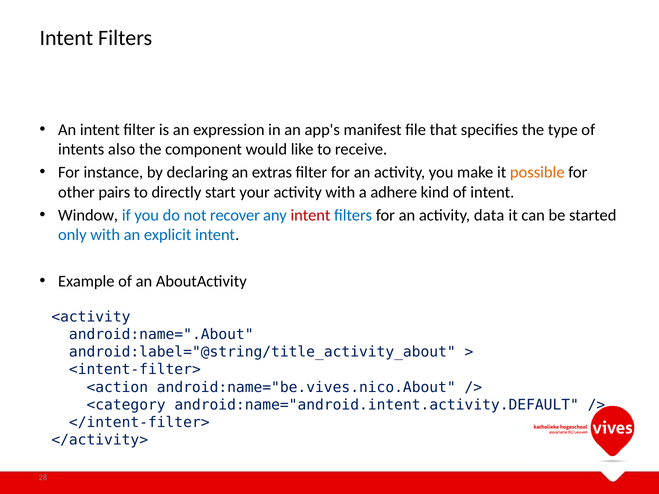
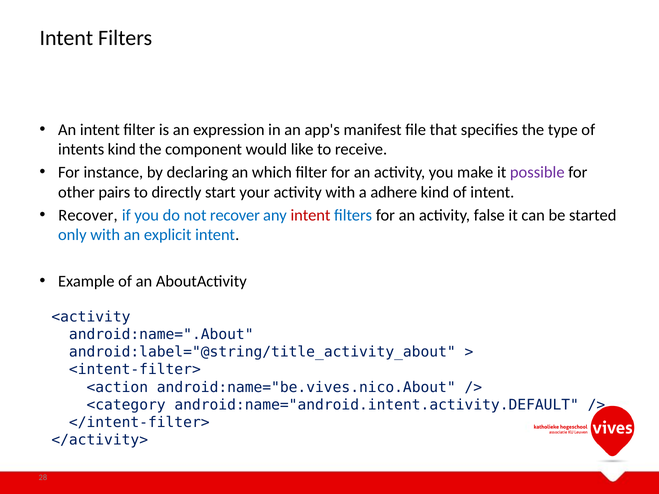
intents also: also -> kind (122, 149)
extras: extras -> which (272, 172)
possible colour: orange -> purple (537, 172)
Window: Window -> Recover (88, 215)
data: data -> false (489, 215)
